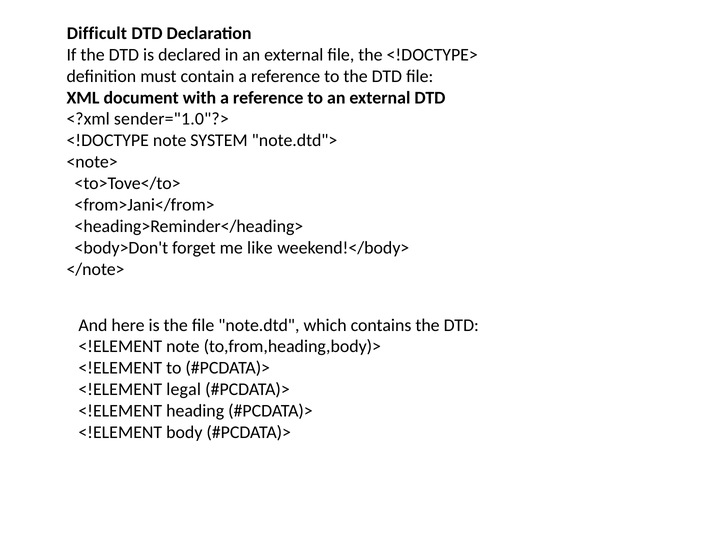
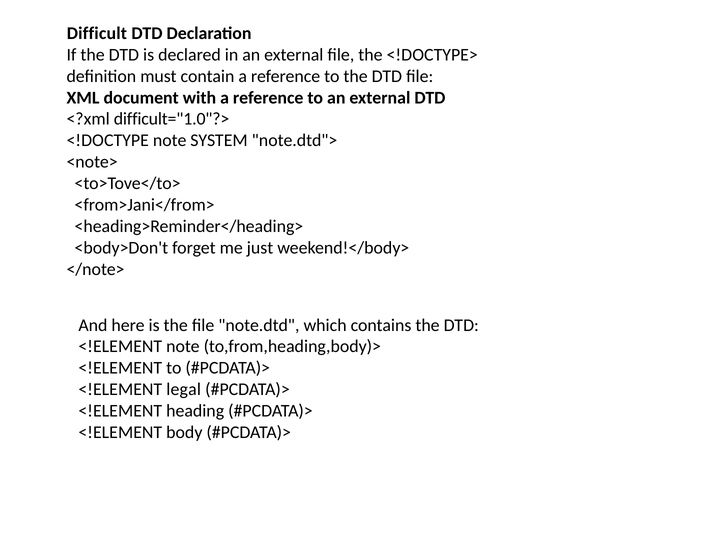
sender="1.0"?>: sender="1.0"?> -> difficult="1.0"?> (172, 119)
like: like -> just (260, 247)
